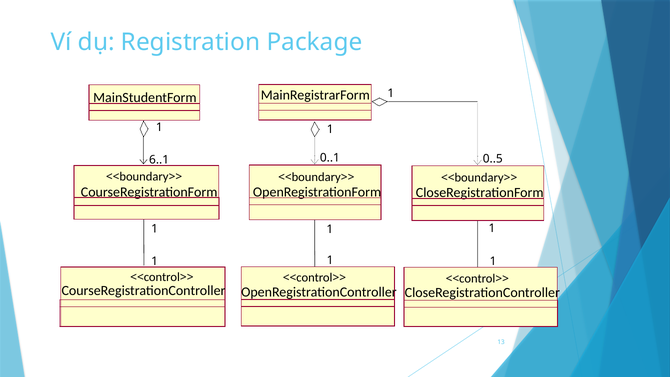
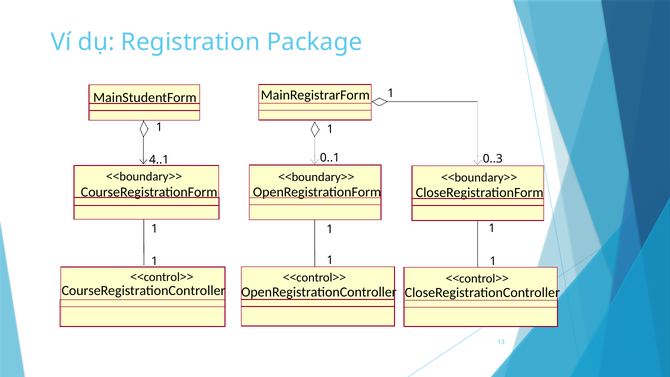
0..5: 0..5 -> 0..3 (493, 159)
6..1: 6..1 -> 4..1 (159, 160)
